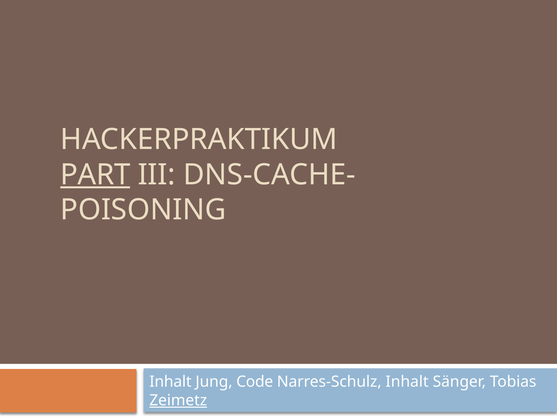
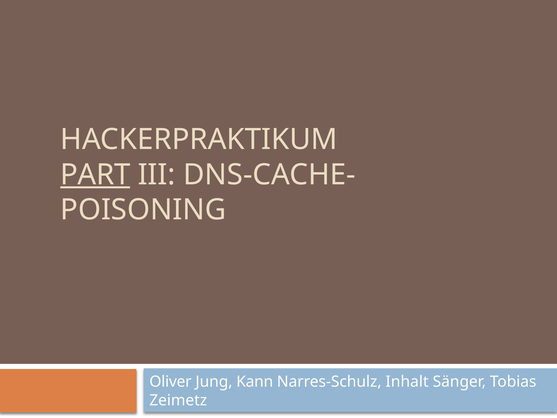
Inhalt: Inhalt -> Oliver (170, 382)
Code: Code -> Kann (255, 382)
Zeimetz underline: present -> none (178, 400)
